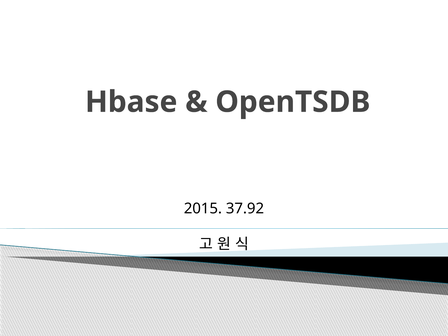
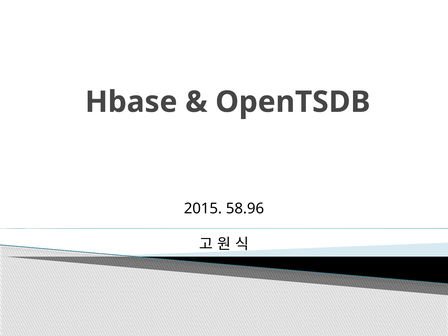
37.92: 37.92 -> 58.96 (245, 208)
